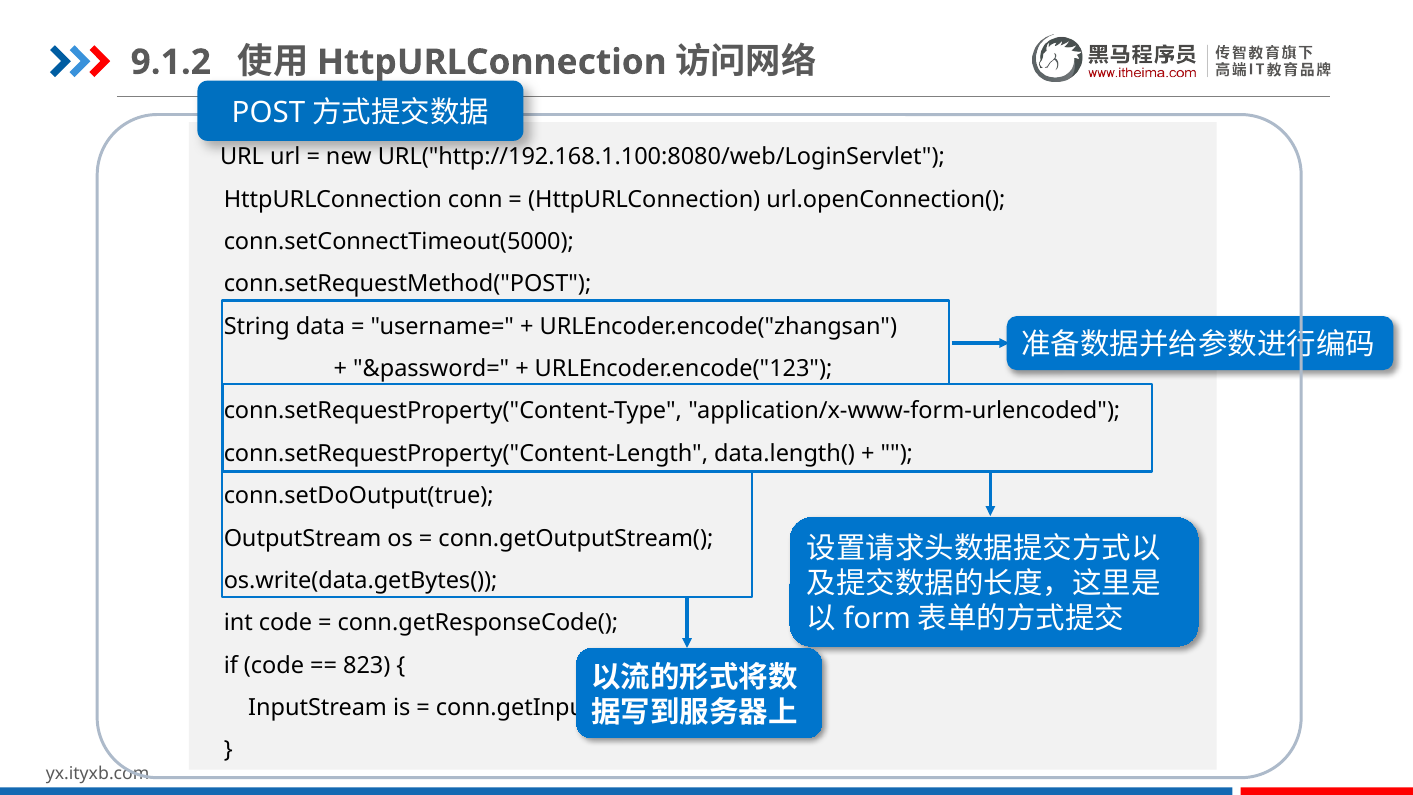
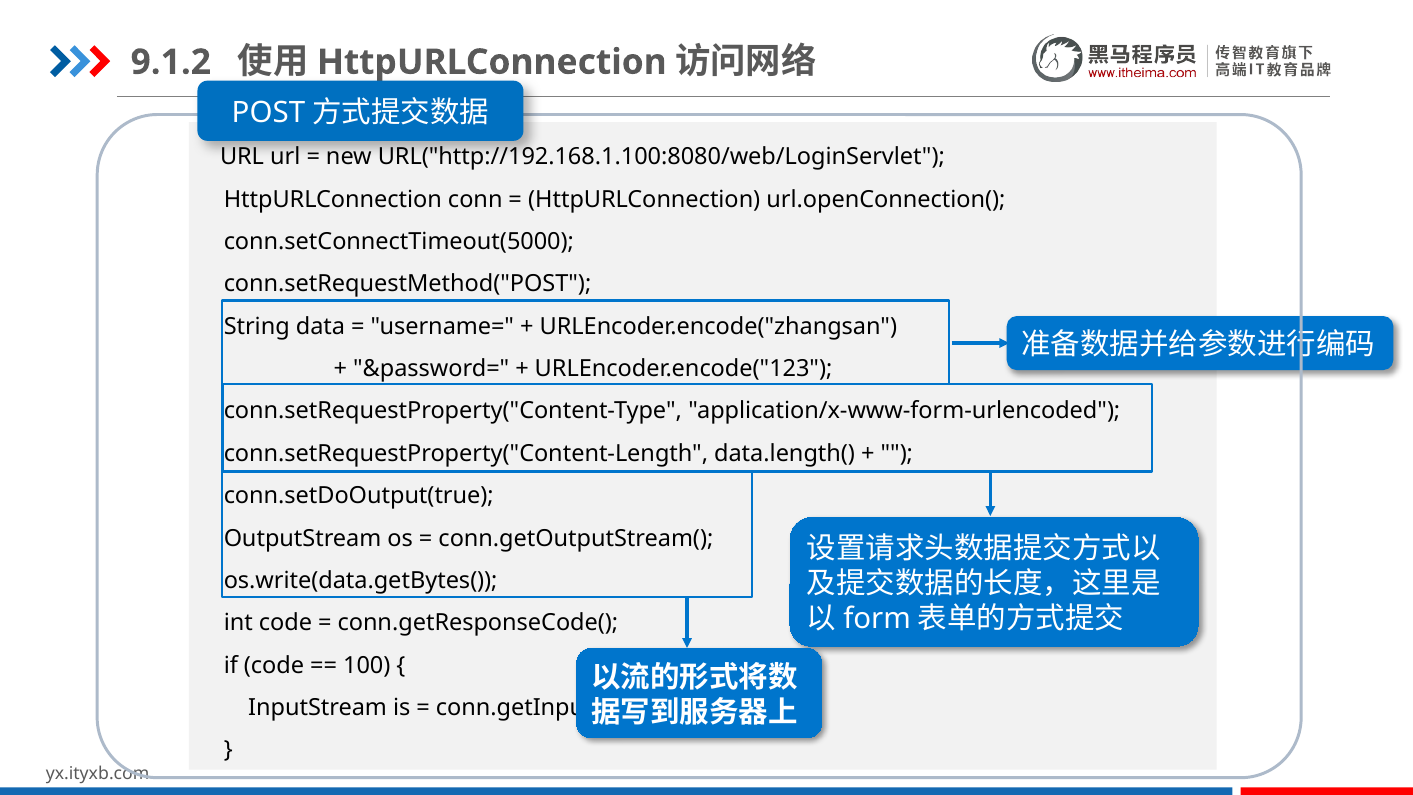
823: 823 -> 100 (367, 665)
